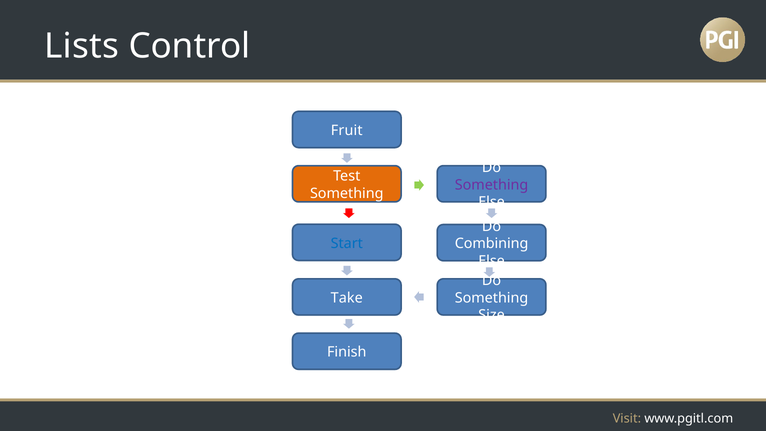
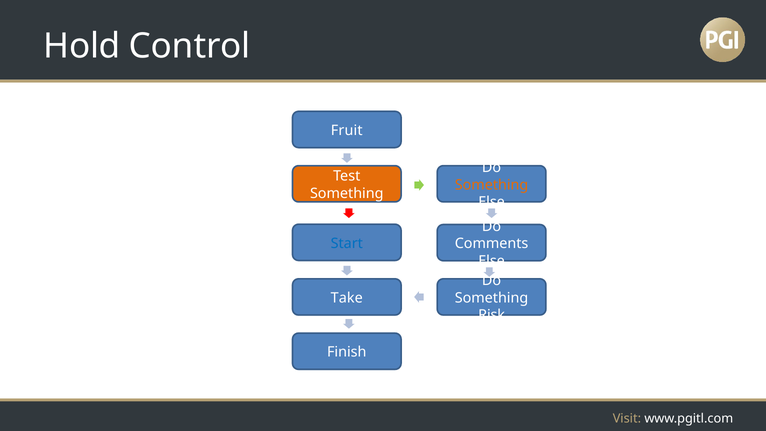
Lists: Lists -> Hold (82, 46)
Something colour: purple -> orange (492, 185)
Combining: Combining -> Comments (492, 244)
Size: Size -> Risk (492, 315)
